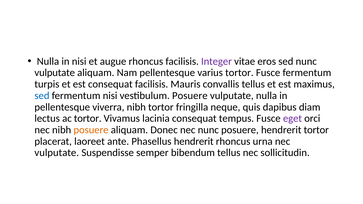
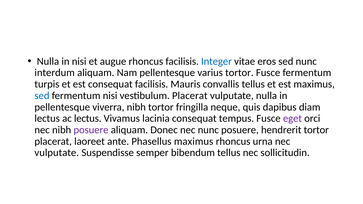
Integer colour: purple -> blue (216, 61)
vulputate: vulputate -> interdum (55, 73)
vestibulum Posuere: Posuere -> Placerat (190, 96)
ac tortor: tortor -> lectus (88, 119)
posuere colour: orange -> purple (91, 130)
Phasellus hendrerit: hendrerit -> maximus (194, 141)
